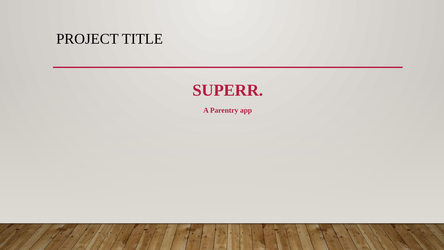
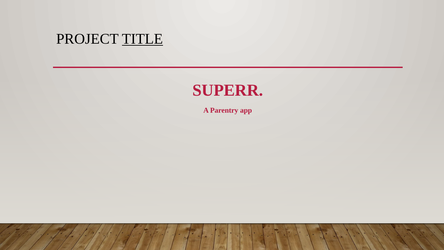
TITLE underline: none -> present (142, 39)
